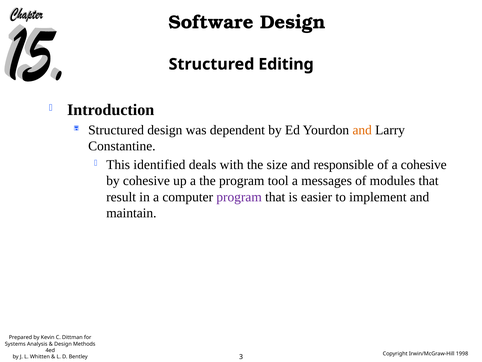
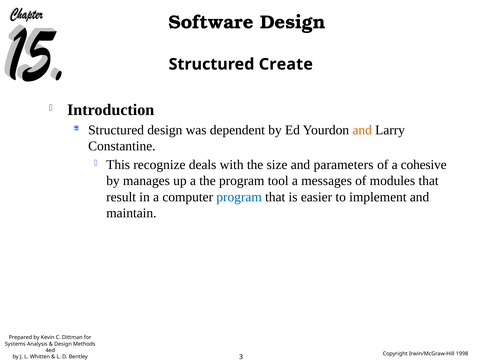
Editing: Editing -> Create (286, 64)
identified: identified -> recognize (159, 165)
responsible: responsible -> parameters (344, 165)
by cohesive: cohesive -> manages (146, 181)
program colour: purple -> blue (239, 197)
